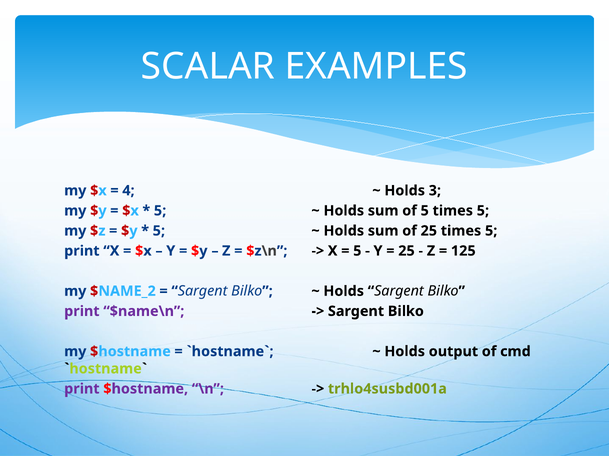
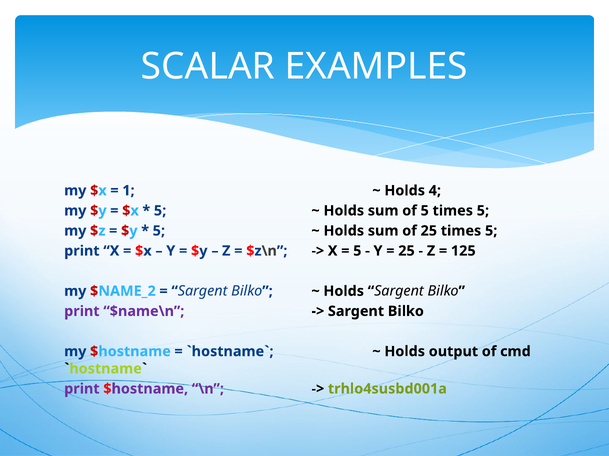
4: 4 -> 1 (128, 191)
3: 3 -> 4 (435, 191)
